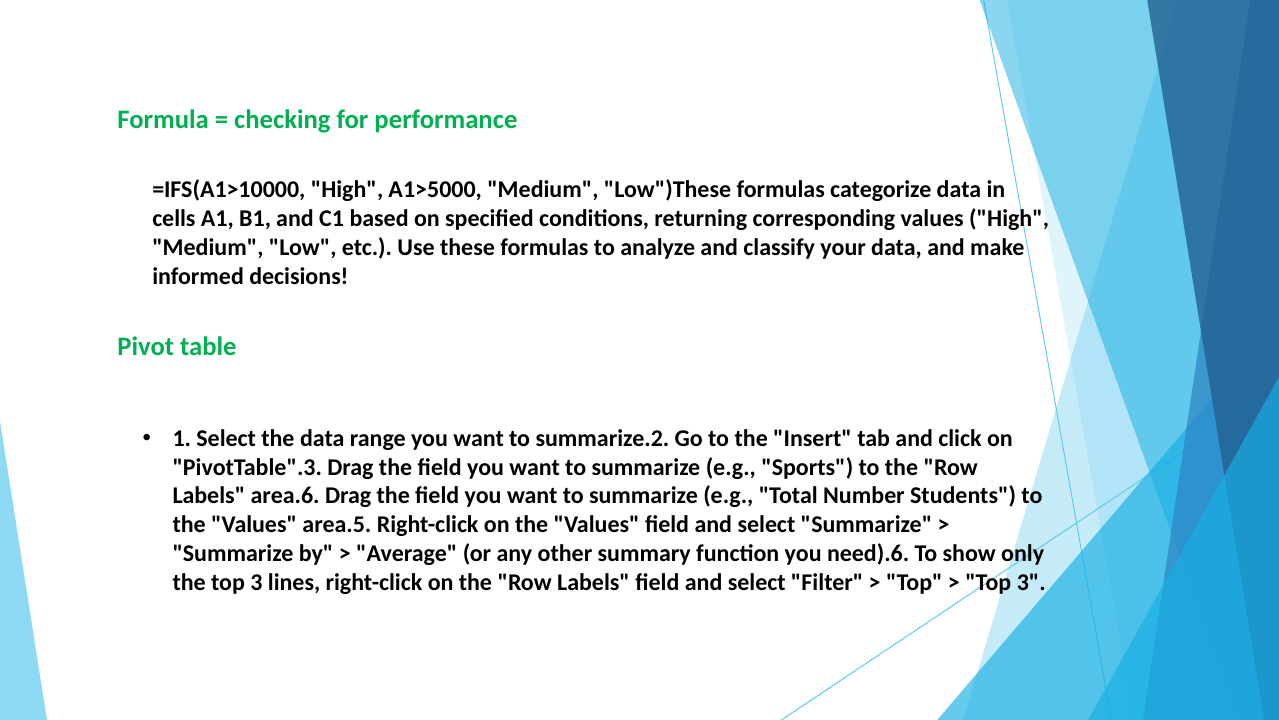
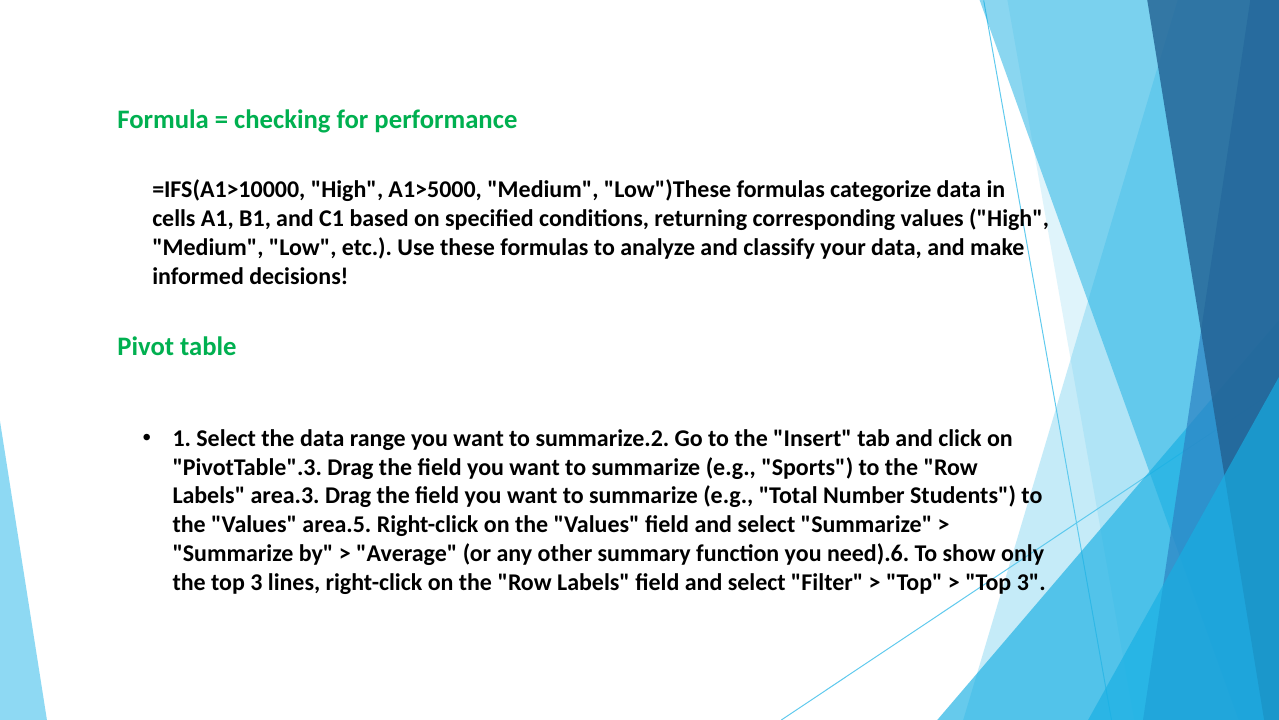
area.6: area.6 -> area.3 (285, 496)
